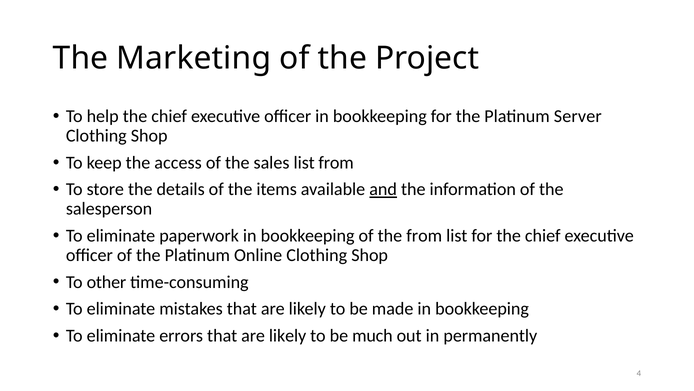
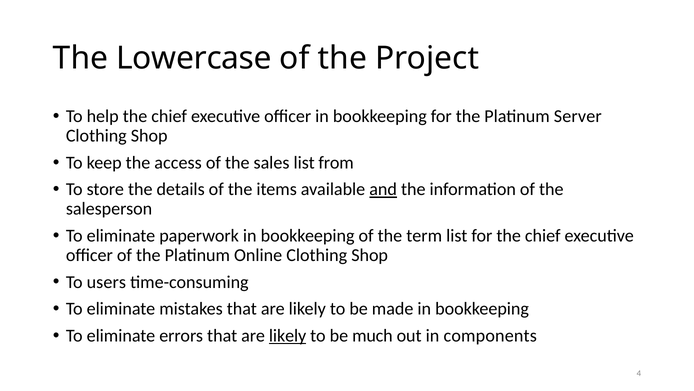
Marketing: Marketing -> Lowercase (194, 58)
the from: from -> term (424, 235)
other: other -> users (106, 282)
likely underline: none -> present (288, 335)
permanently: permanently -> components (490, 335)
